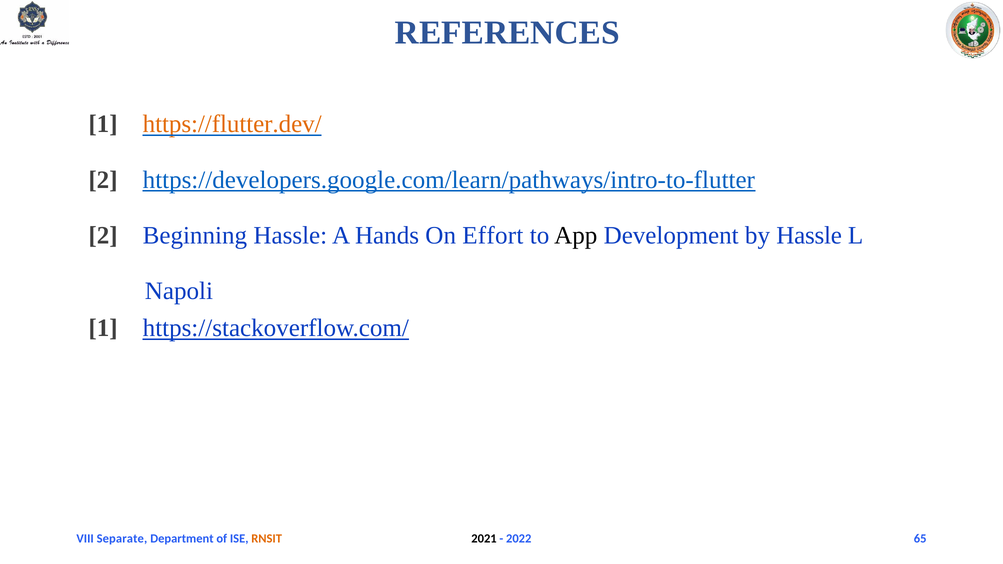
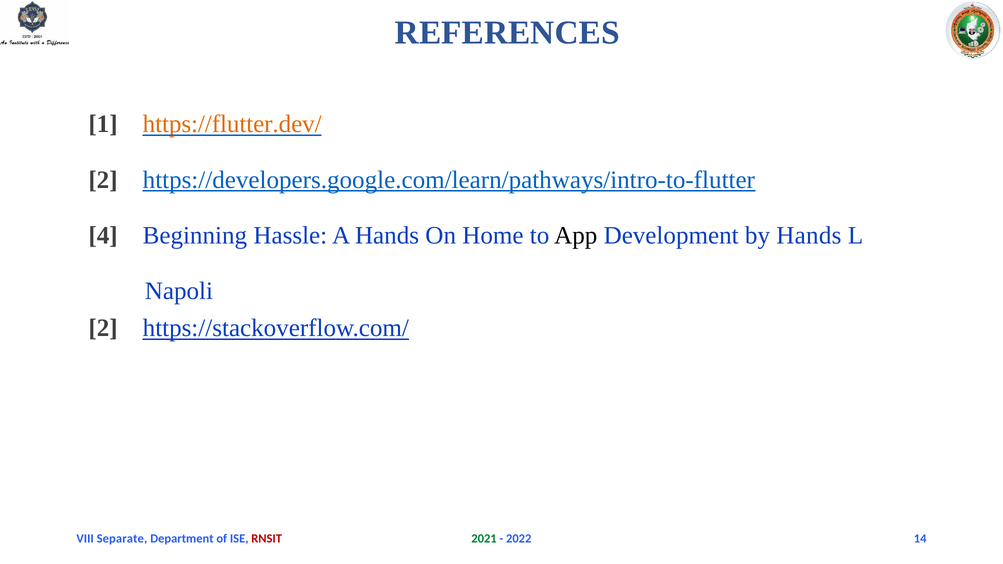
2: 2 -> 4 (103, 235)
Effort: Effort -> Home (493, 235)
by Hassle: Hassle -> Hands (809, 235)
1: 1 -> 2 (103, 328)
2021 colour: black -> green (484, 539)
65: 65 -> 14 (920, 539)
RNSIT colour: orange -> red (267, 539)
